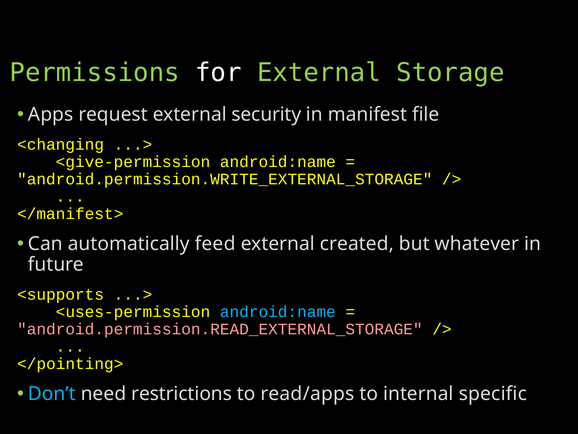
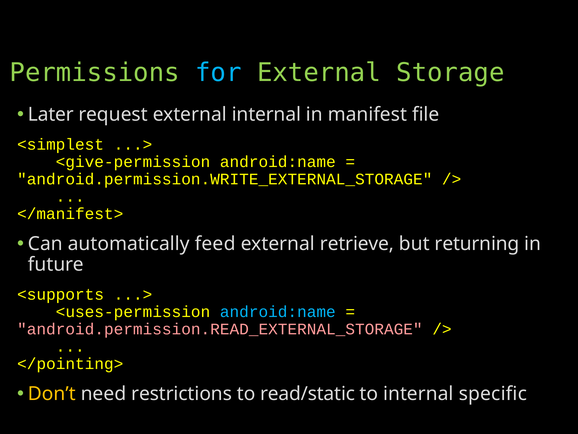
for colour: white -> light blue (218, 73)
Apps: Apps -> Later (51, 114)
external security: security -> internal (266, 114)
<changing: <changing -> <simplest (61, 144)
created: created -> retrieve (357, 243)
whatever: whatever -> returning (477, 243)
Don’t colour: light blue -> yellow (52, 393)
read/apps: read/apps -> read/static (308, 393)
